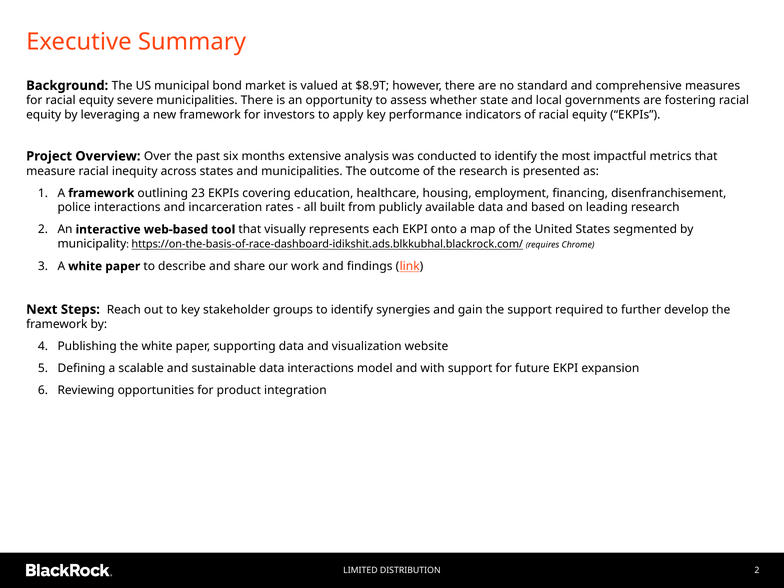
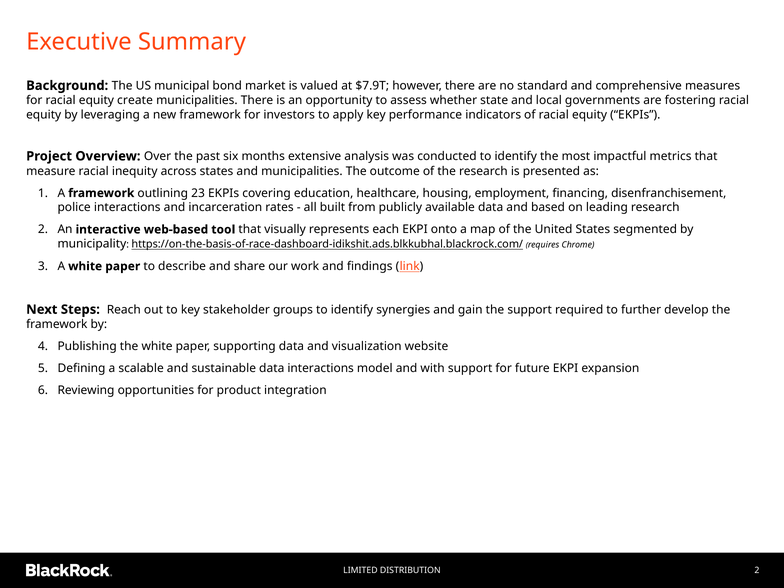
$8.9T: $8.9T -> $7.9T (372, 86)
severe: severe -> create (135, 101)
